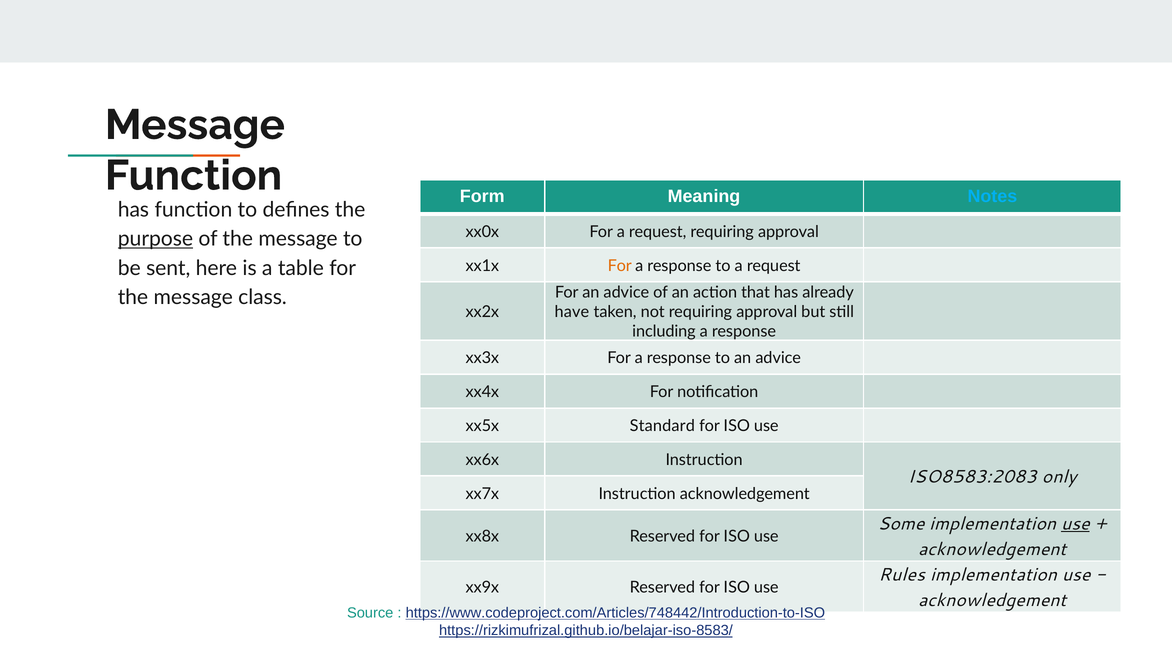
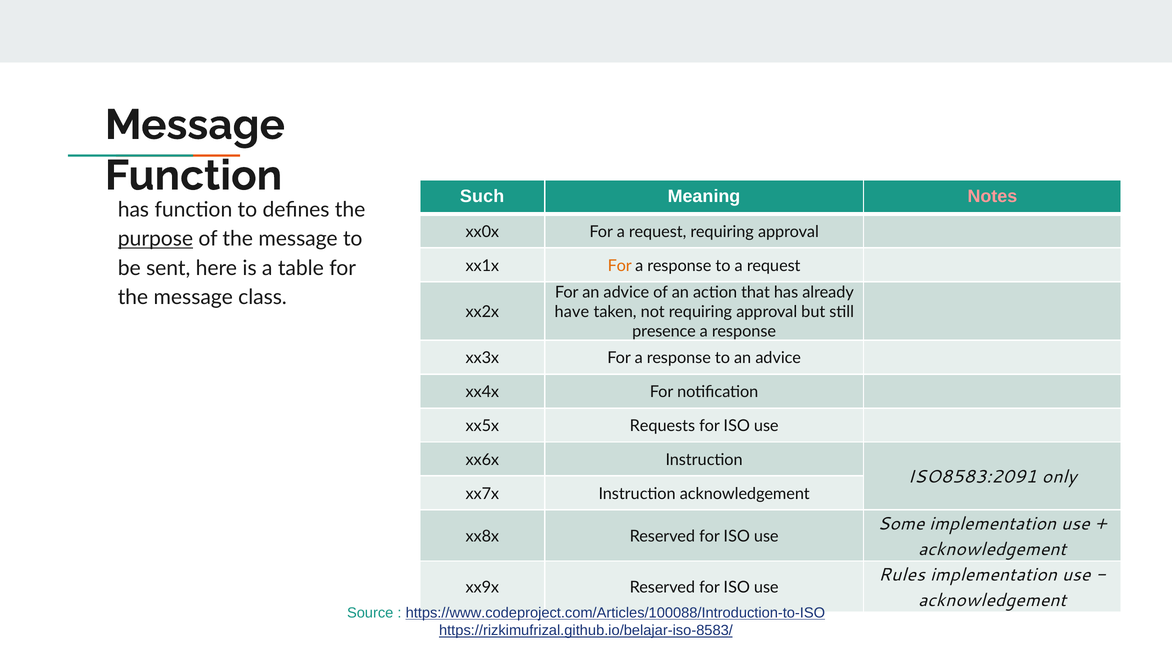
Form: Form -> Such (482, 196)
Notes colour: light blue -> pink (992, 196)
including: including -> presence (664, 332)
Standard: Standard -> Requests (662, 426)
ISO8583:2083: ISO8583:2083 -> ISO8583:2091 (972, 477)
use underline: present -> none (1075, 524)
https://www.codeproject.com/Articles/748442/Introduction-to-ISO: https://www.codeproject.com/Articles/748442/Introduction-to-ISO -> https://www.codeproject.com/Articles/100088/Introduction-to-ISO (615, 613)
